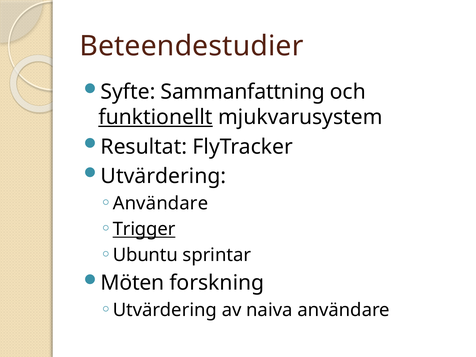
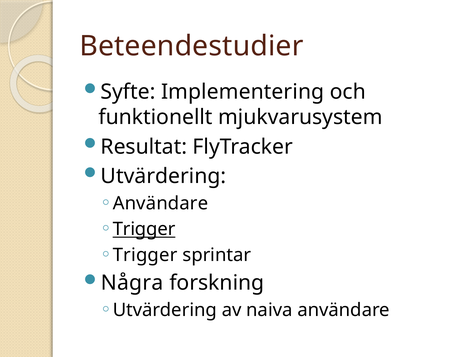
Sammanfattning: Sammanfattning -> Implementering (243, 92)
funktionellt underline: present -> none (156, 117)
Ubuntu: Ubuntu -> Trigger (145, 255)
Möten: Möten -> Några (132, 283)
